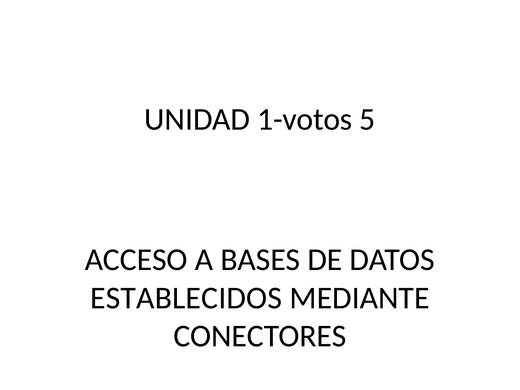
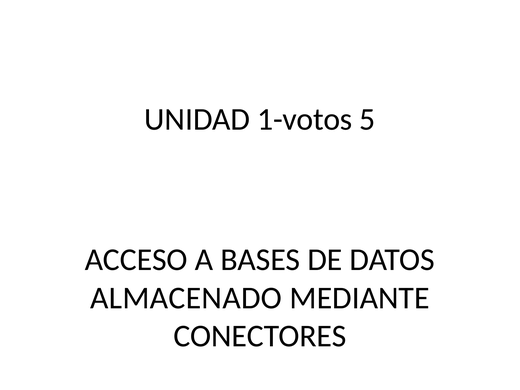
ESTABLECIDOS: ESTABLECIDOS -> ALMACENADO (186, 298)
